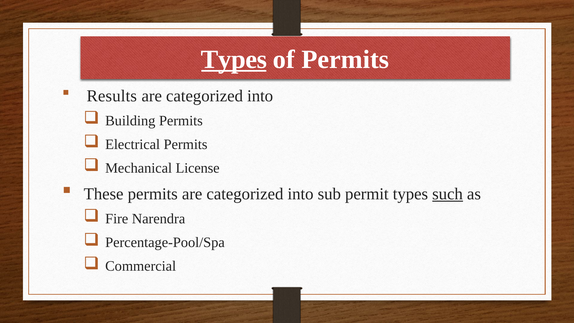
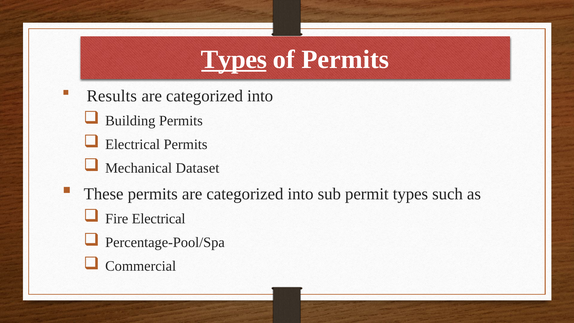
License: License -> Dataset (197, 168)
such underline: present -> none (448, 194)
Fire Narendra: Narendra -> Electrical (159, 219)
